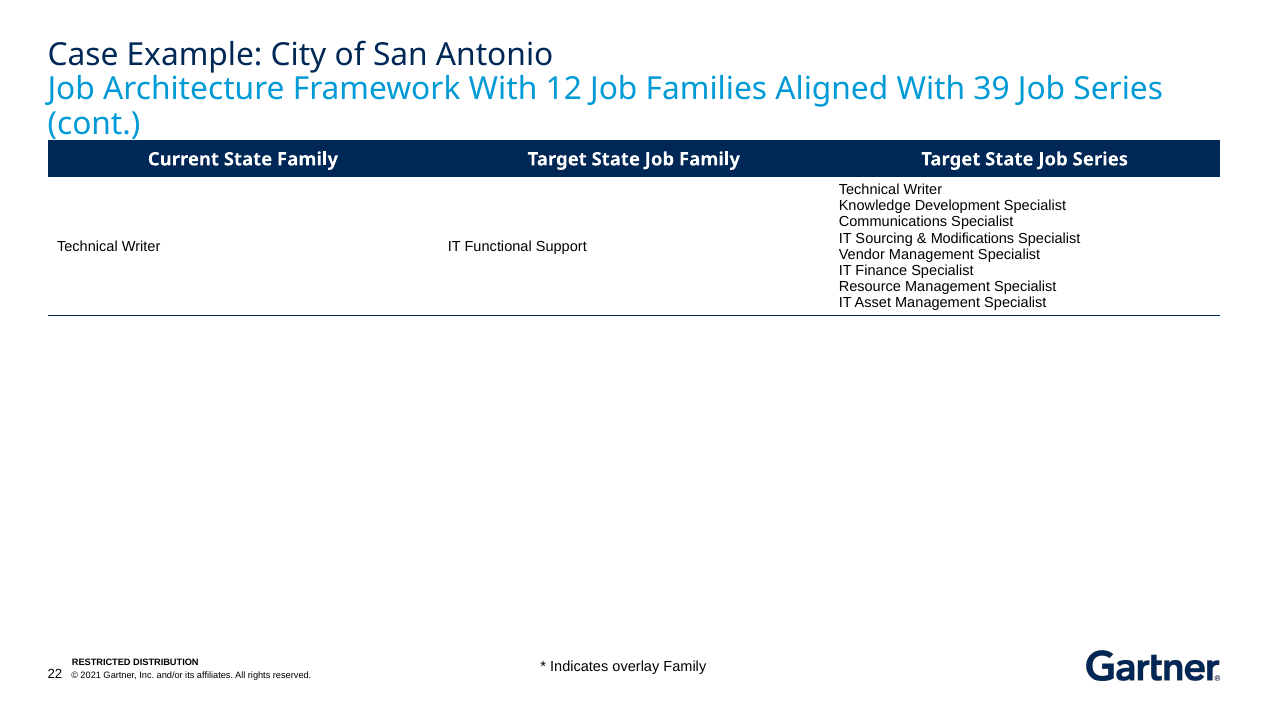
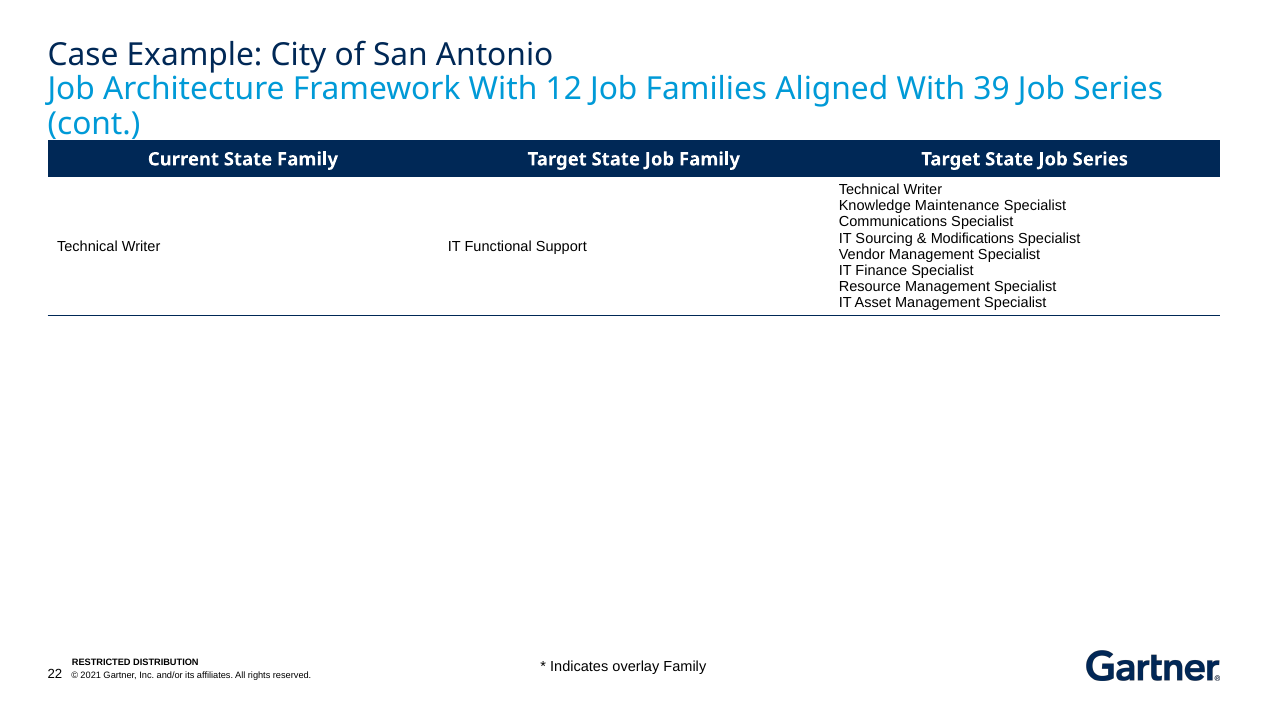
Development: Development -> Maintenance (957, 206)
